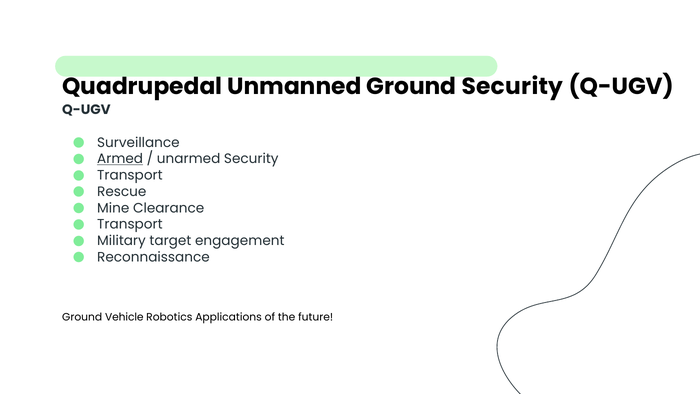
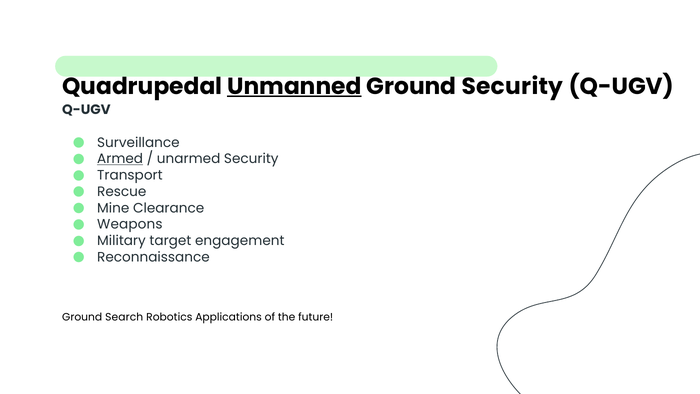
Unmanned underline: none -> present (294, 86)
Transport: Transport -> Weapons (130, 224)
Vehicle: Vehicle -> Search (124, 317)
